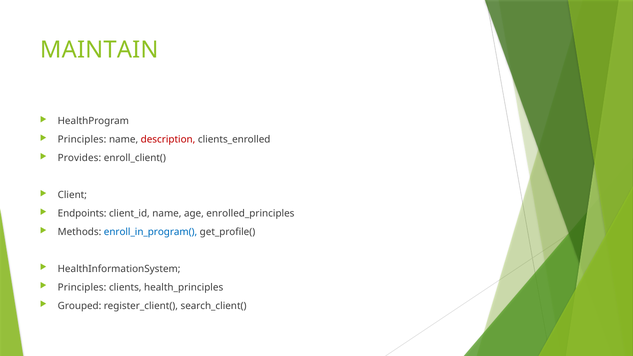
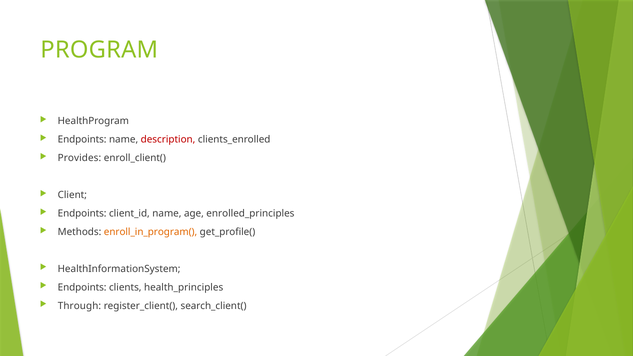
MAINTAIN: MAINTAIN -> PROGRAM (99, 50)
Principles: Principles -> Endpoints (82, 140)
enroll_in_program( colour: blue -> orange (151, 232)
Principles: Principles -> Endpoints (82, 287)
Grouped: Grouped -> Through (79, 306)
